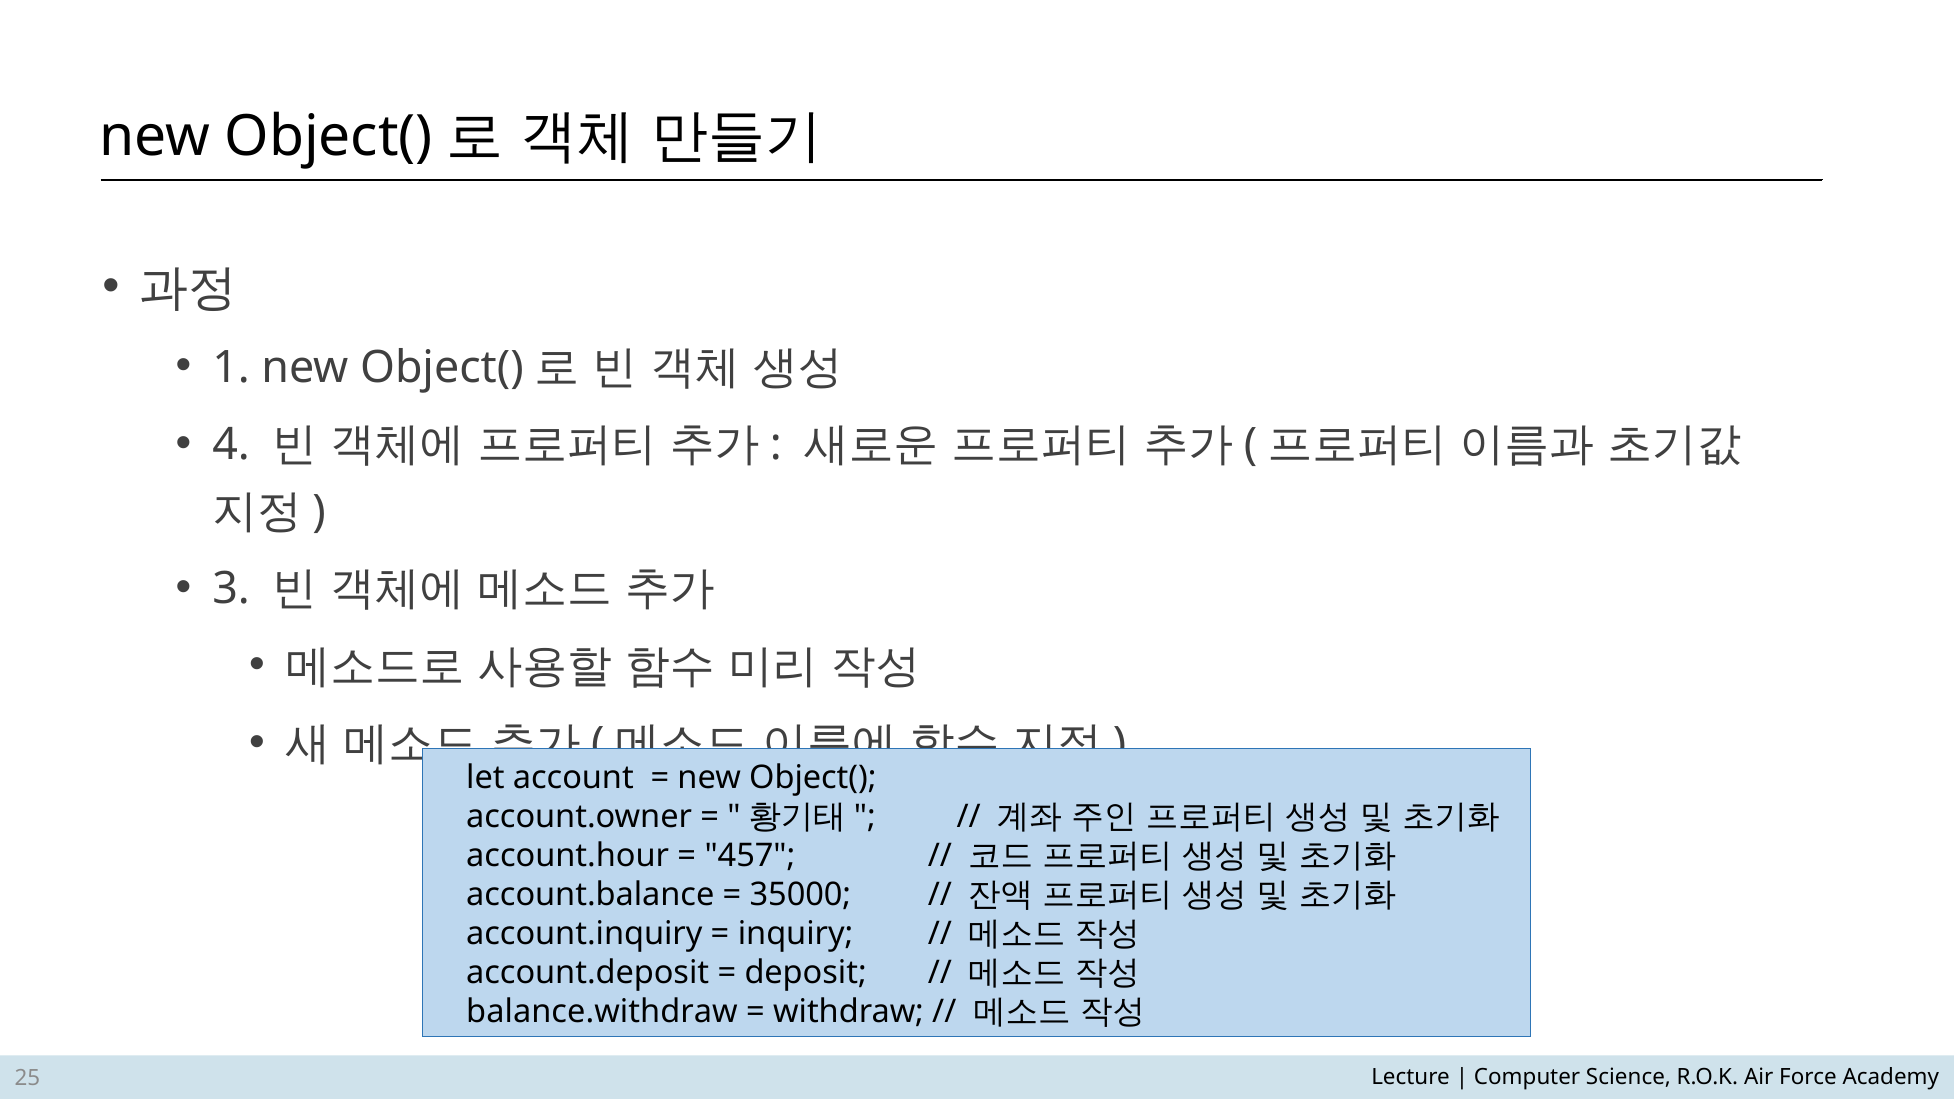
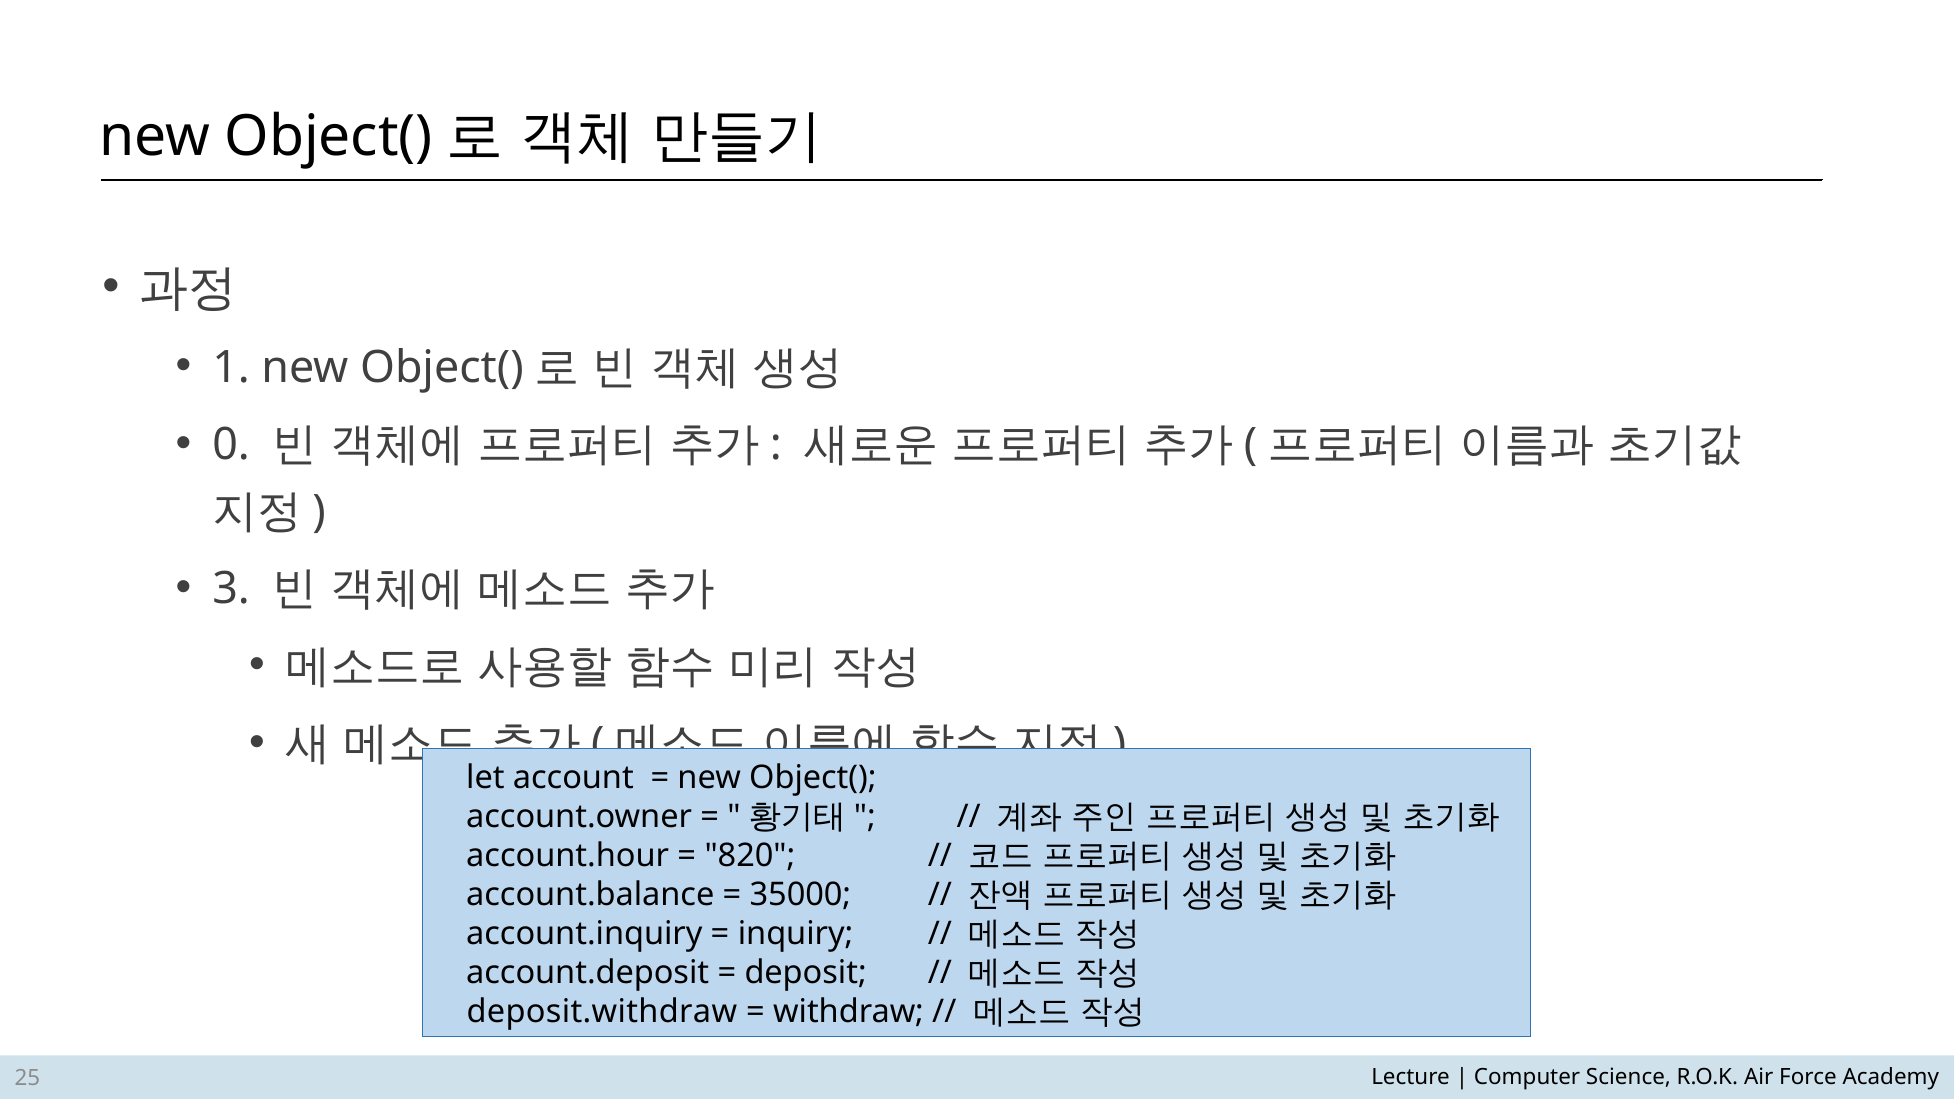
4: 4 -> 0 (231, 445)
457: 457 -> 820 (750, 856)
balance.withdraw: balance.withdraw -> deposit.withdraw (602, 1012)
